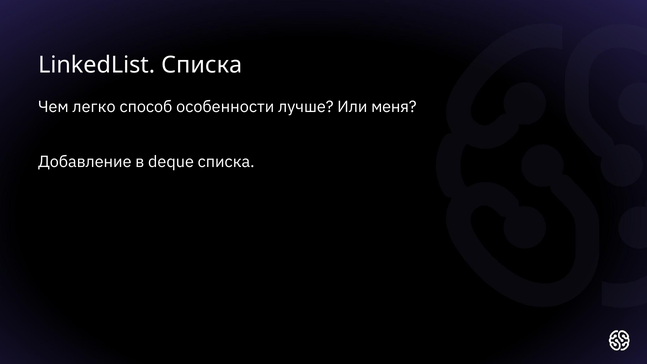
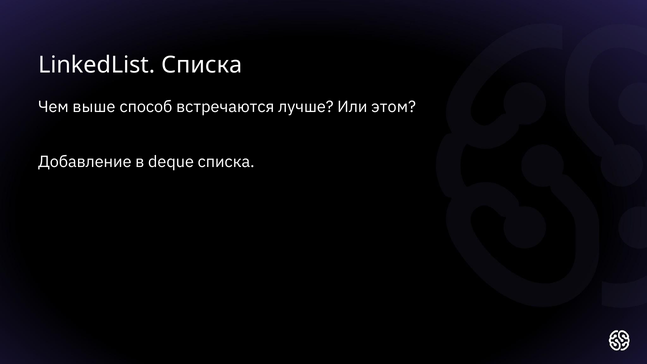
легко: легко -> выше (94, 107)
особенности: особенности -> встречаются (225, 107)
меня: меня -> этом (394, 107)
